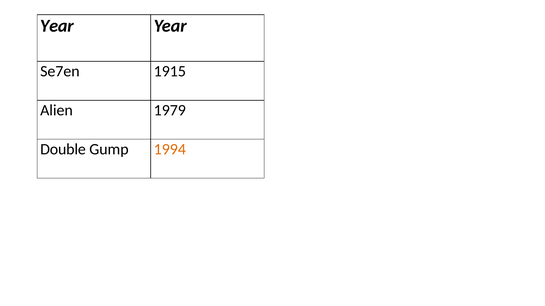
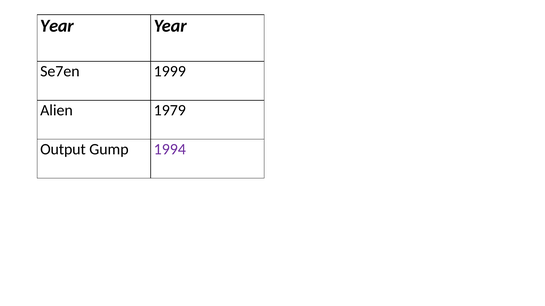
1915: 1915 -> 1999 (170, 71)
Double: Double -> Output (63, 149)
1994 colour: orange -> purple (170, 149)
